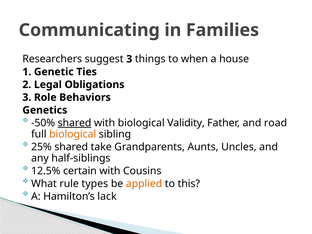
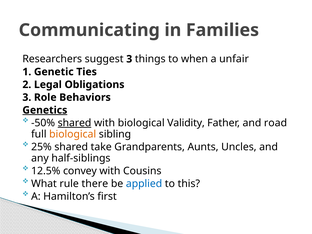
house: house -> unfair (234, 59)
Genetics underline: none -> present (45, 110)
certain: certain -> convey (80, 171)
types: types -> there (95, 184)
applied colour: orange -> blue (144, 184)
lack: lack -> first (107, 196)
